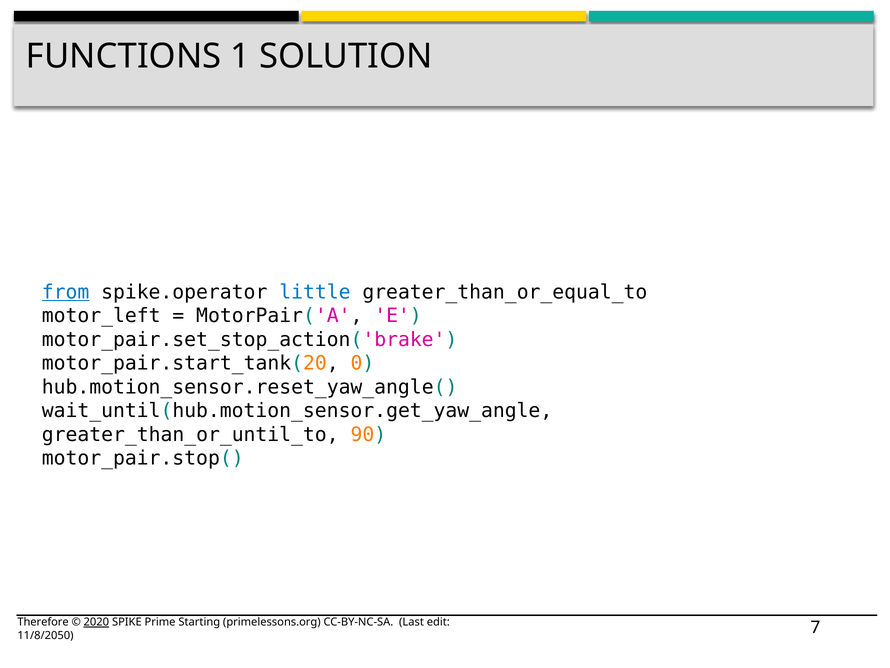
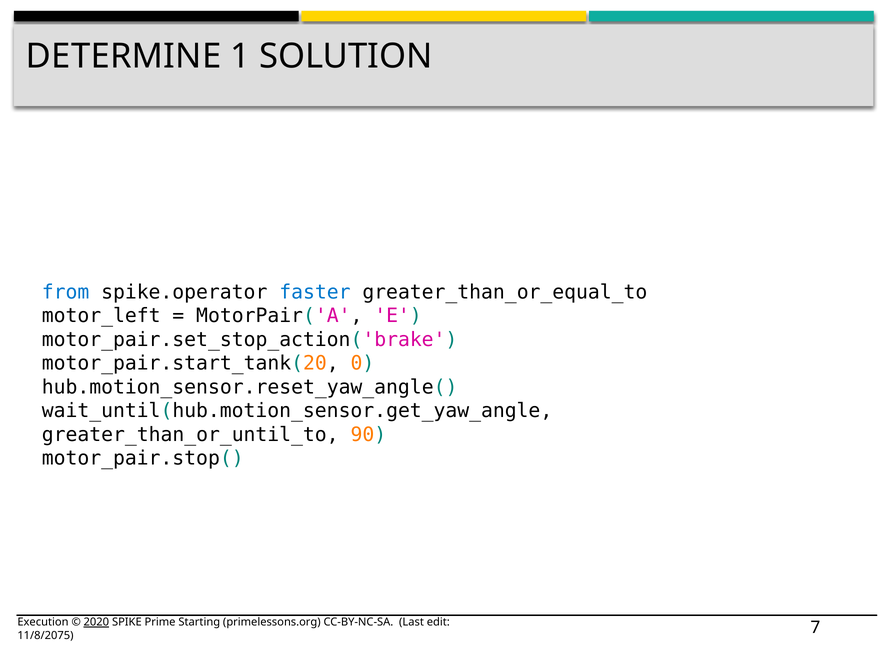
FUNCTIONS: FUNCTIONS -> DETERMINE (124, 56)
from underline: present -> none (66, 292)
little: little -> faster (315, 292)
Therefore: Therefore -> Execution (43, 622)
11/8/2050: 11/8/2050 -> 11/8/2075 (45, 635)
